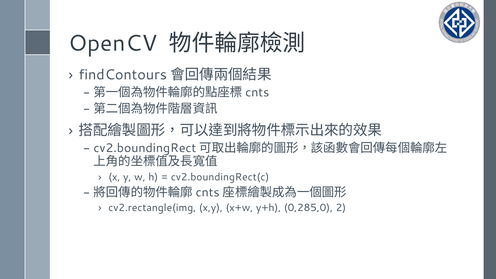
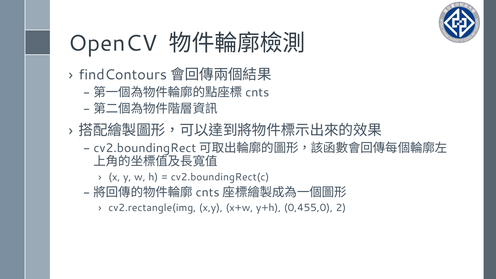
0,285,0: 0,285,0 -> 0,455,0 (308, 208)
